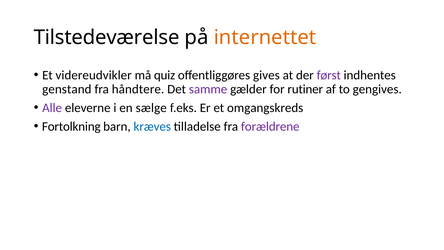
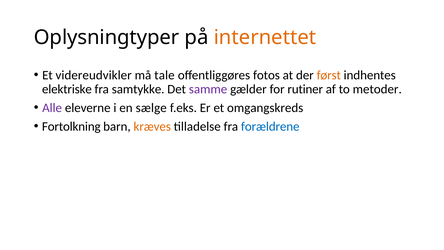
Tilstedeværelse: Tilstedeværelse -> Oplysningtyper (107, 37)
quiz: quiz -> tale (164, 75)
gives: gives -> fotos (266, 75)
først colour: purple -> orange (329, 75)
genstand: genstand -> elektriske (67, 89)
håndtere: håndtere -> samtykke (138, 89)
gengives: gengives -> metoder (377, 89)
kræves colour: blue -> orange (152, 126)
forældrene colour: purple -> blue (270, 126)
